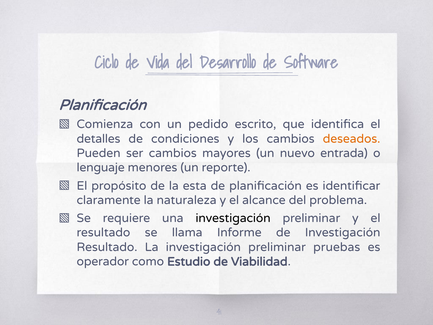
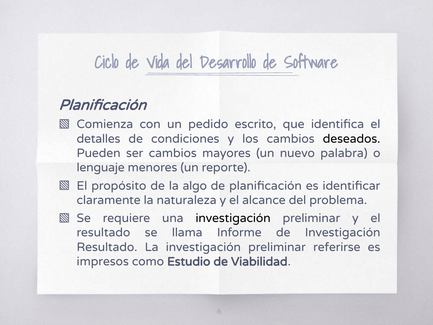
deseados colour: orange -> black (352, 139)
entrada: entrada -> palabra (344, 153)
esta: esta -> algo (195, 186)
pruebas: pruebas -> referirse (337, 247)
operador: operador -> impresos (103, 261)
